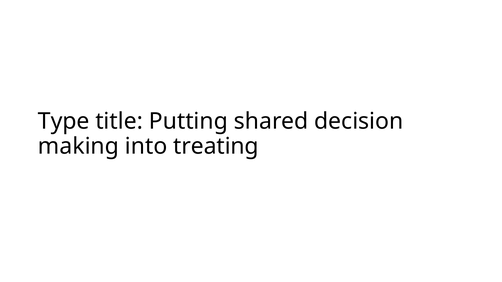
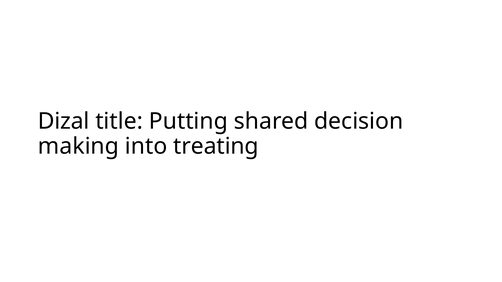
Type: Type -> Dizal (64, 122)
